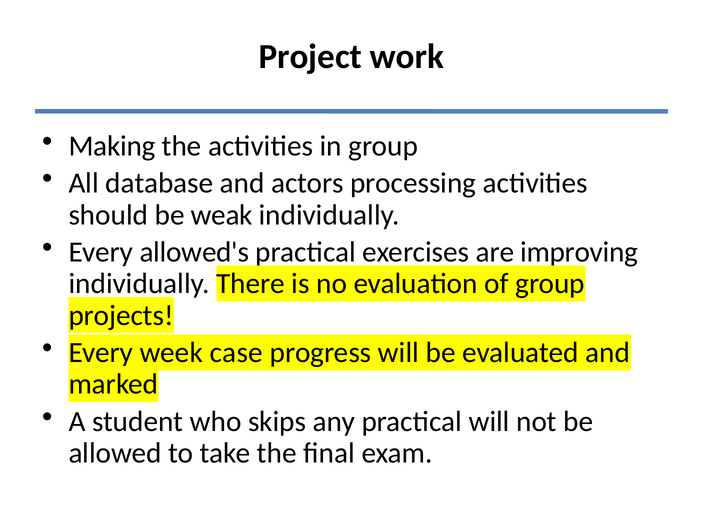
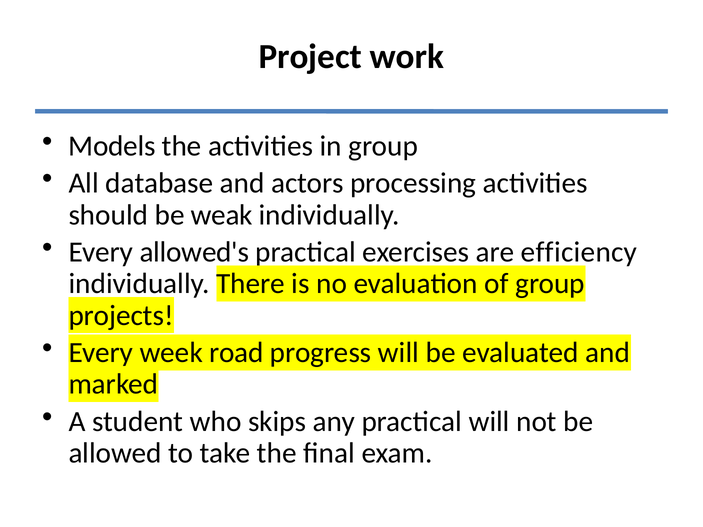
Making: Making -> Models (112, 146)
improving: improving -> efficiency (579, 252)
case: case -> road (237, 353)
